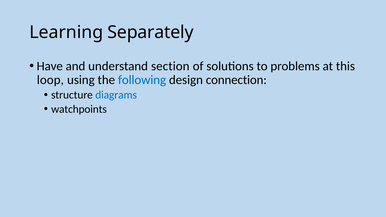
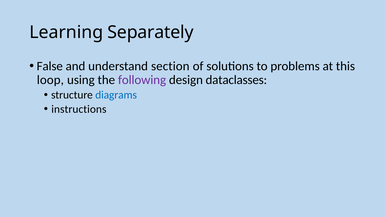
Have: Have -> False (50, 66)
following colour: blue -> purple (142, 80)
connection: connection -> dataclasses (236, 80)
watchpoints: watchpoints -> instructions (79, 109)
